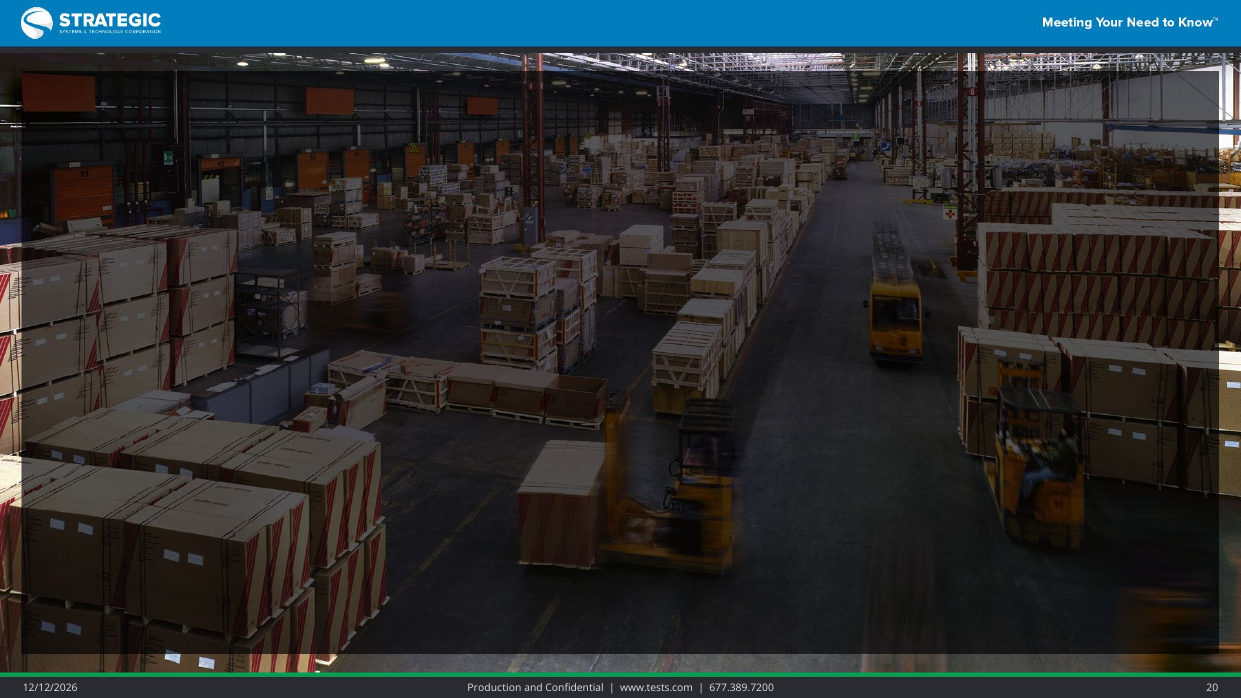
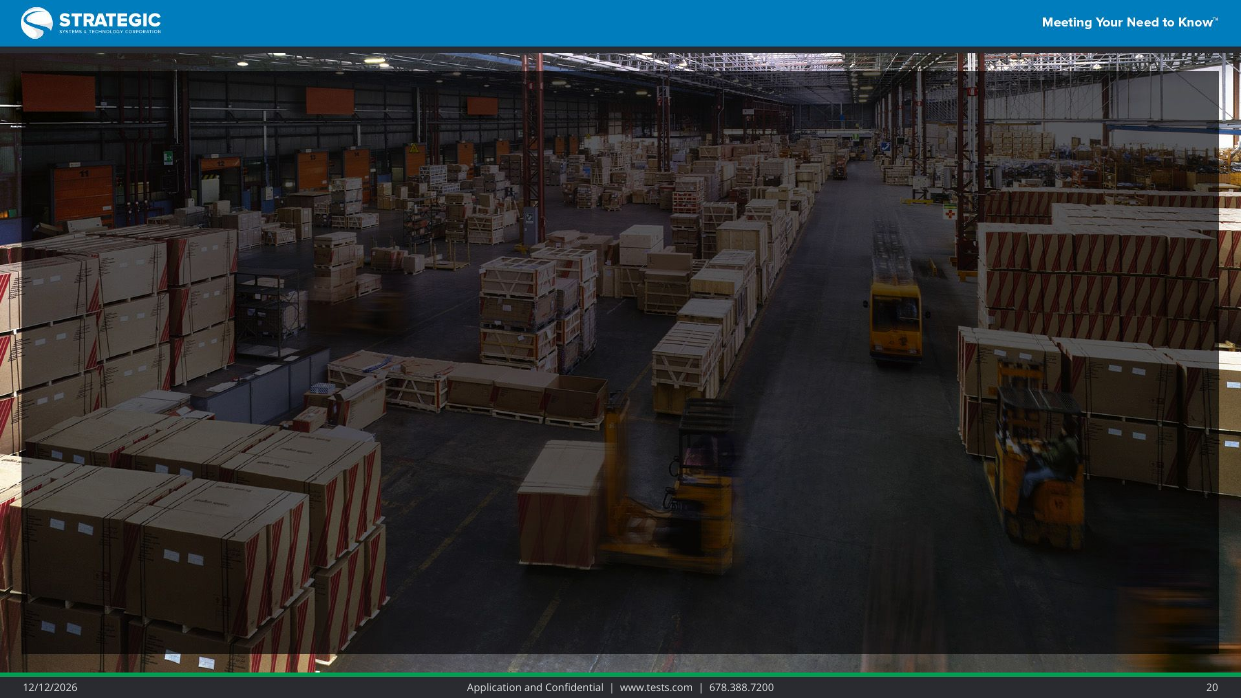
Production: Production -> Application (494, 688)
677.389.7200: 677.389.7200 -> 678.388.7200 (742, 688)
